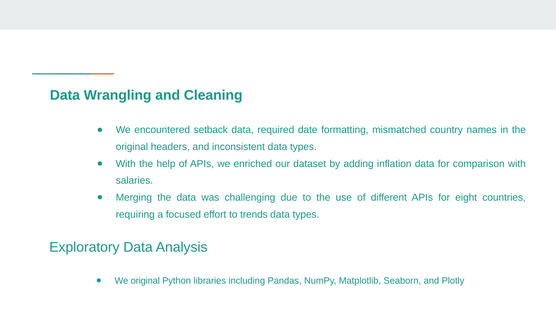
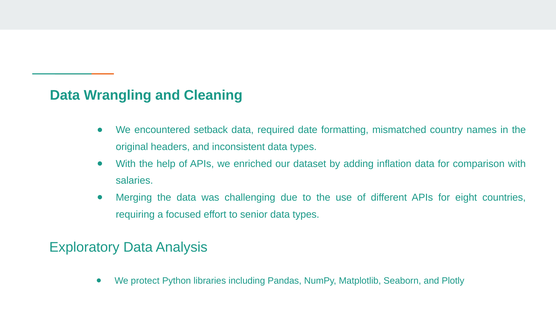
trends: trends -> senior (254, 214)
We original: original -> protect (145, 280)
